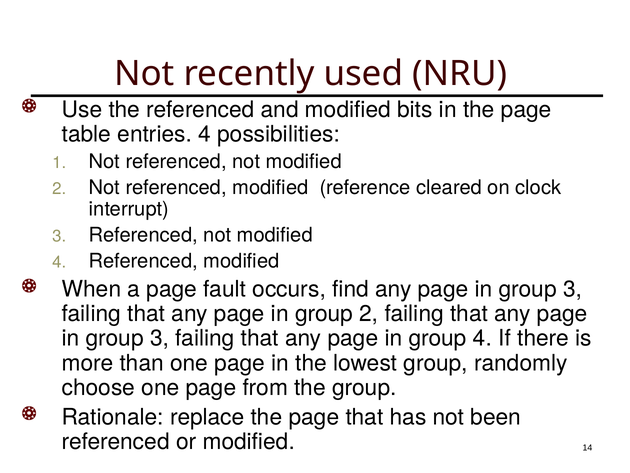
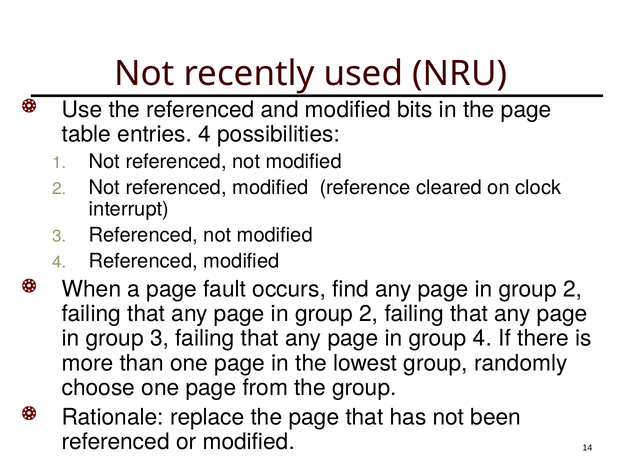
3: 3 -> 2 (573, 289)
